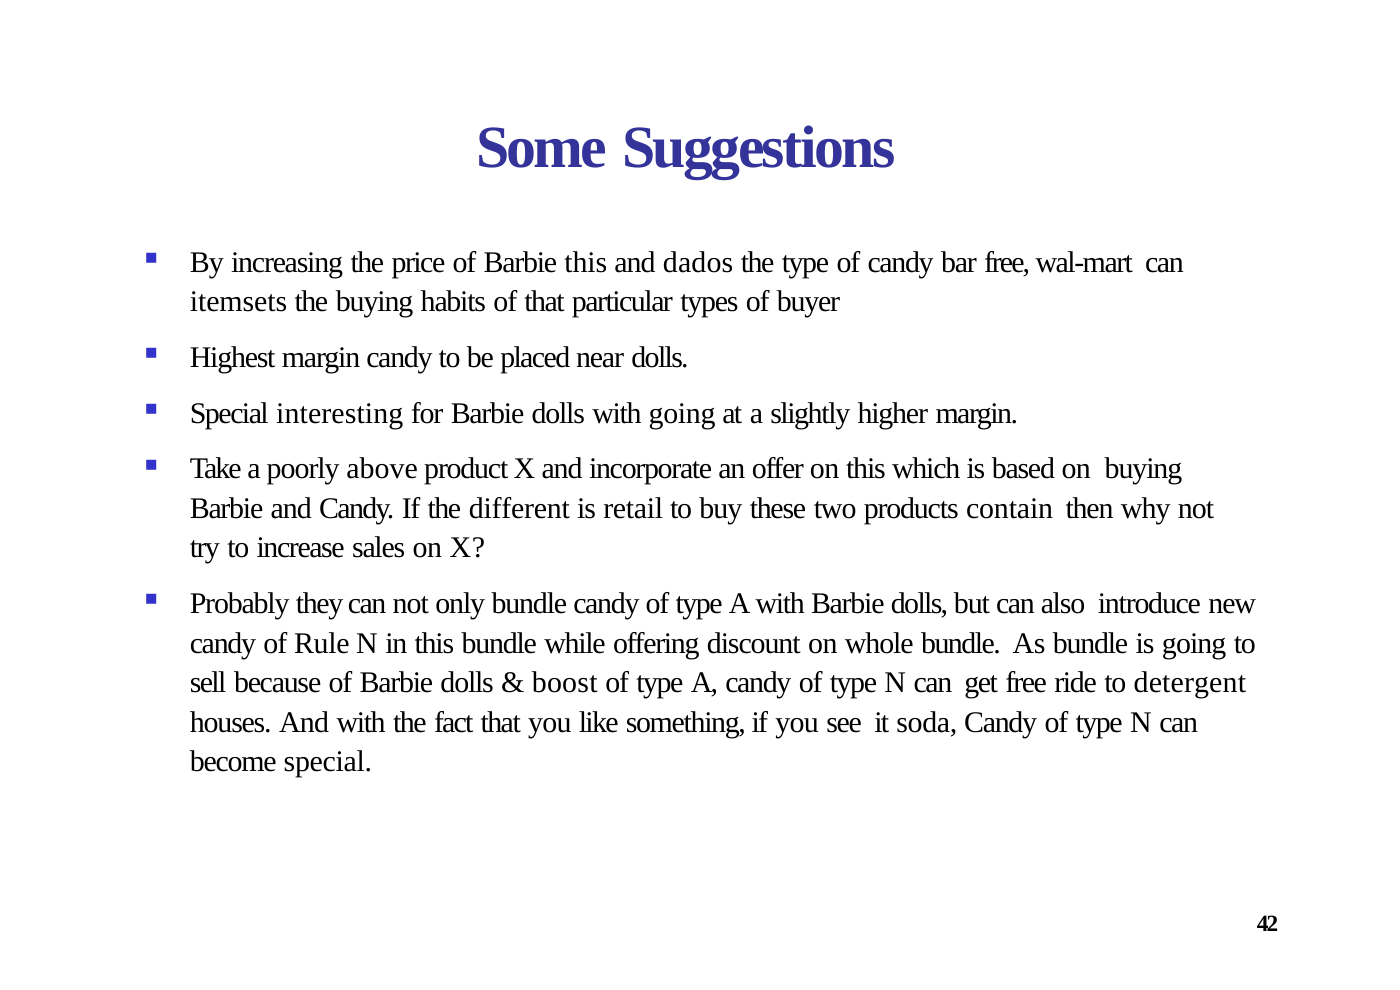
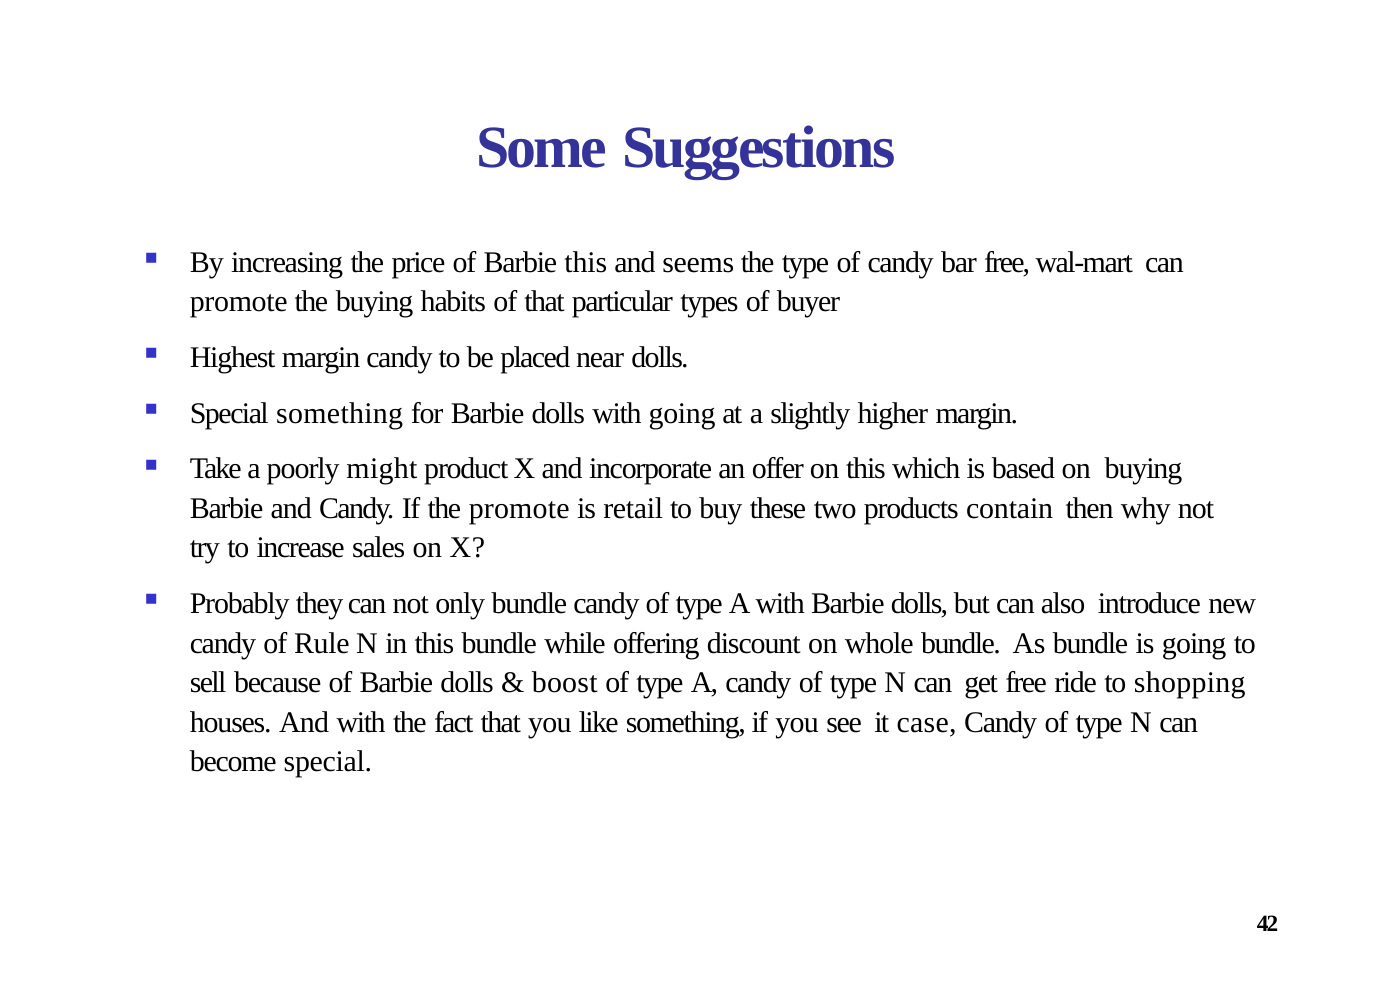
dados: dados -> seems (698, 263)
itemsets: itemsets -> promote (239, 302)
Special interesting: interesting -> something (340, 413)
above: above -> might (382, 469)
the different: different -> promote (519, 509)
detergent: detergent -> shopping (1190, 683)
soda: soda -> case (927, 722)
